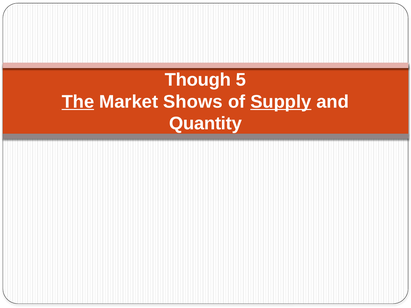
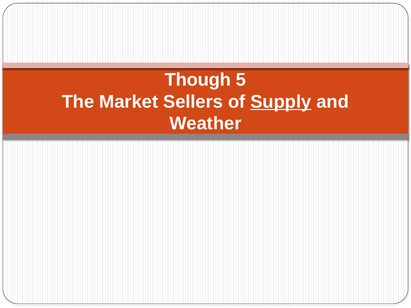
The underline: present -> none (78, 102)
Shows: Shows -> Sellers (193, 102)
Quantity: Quantity -> Weather (205, 124)
